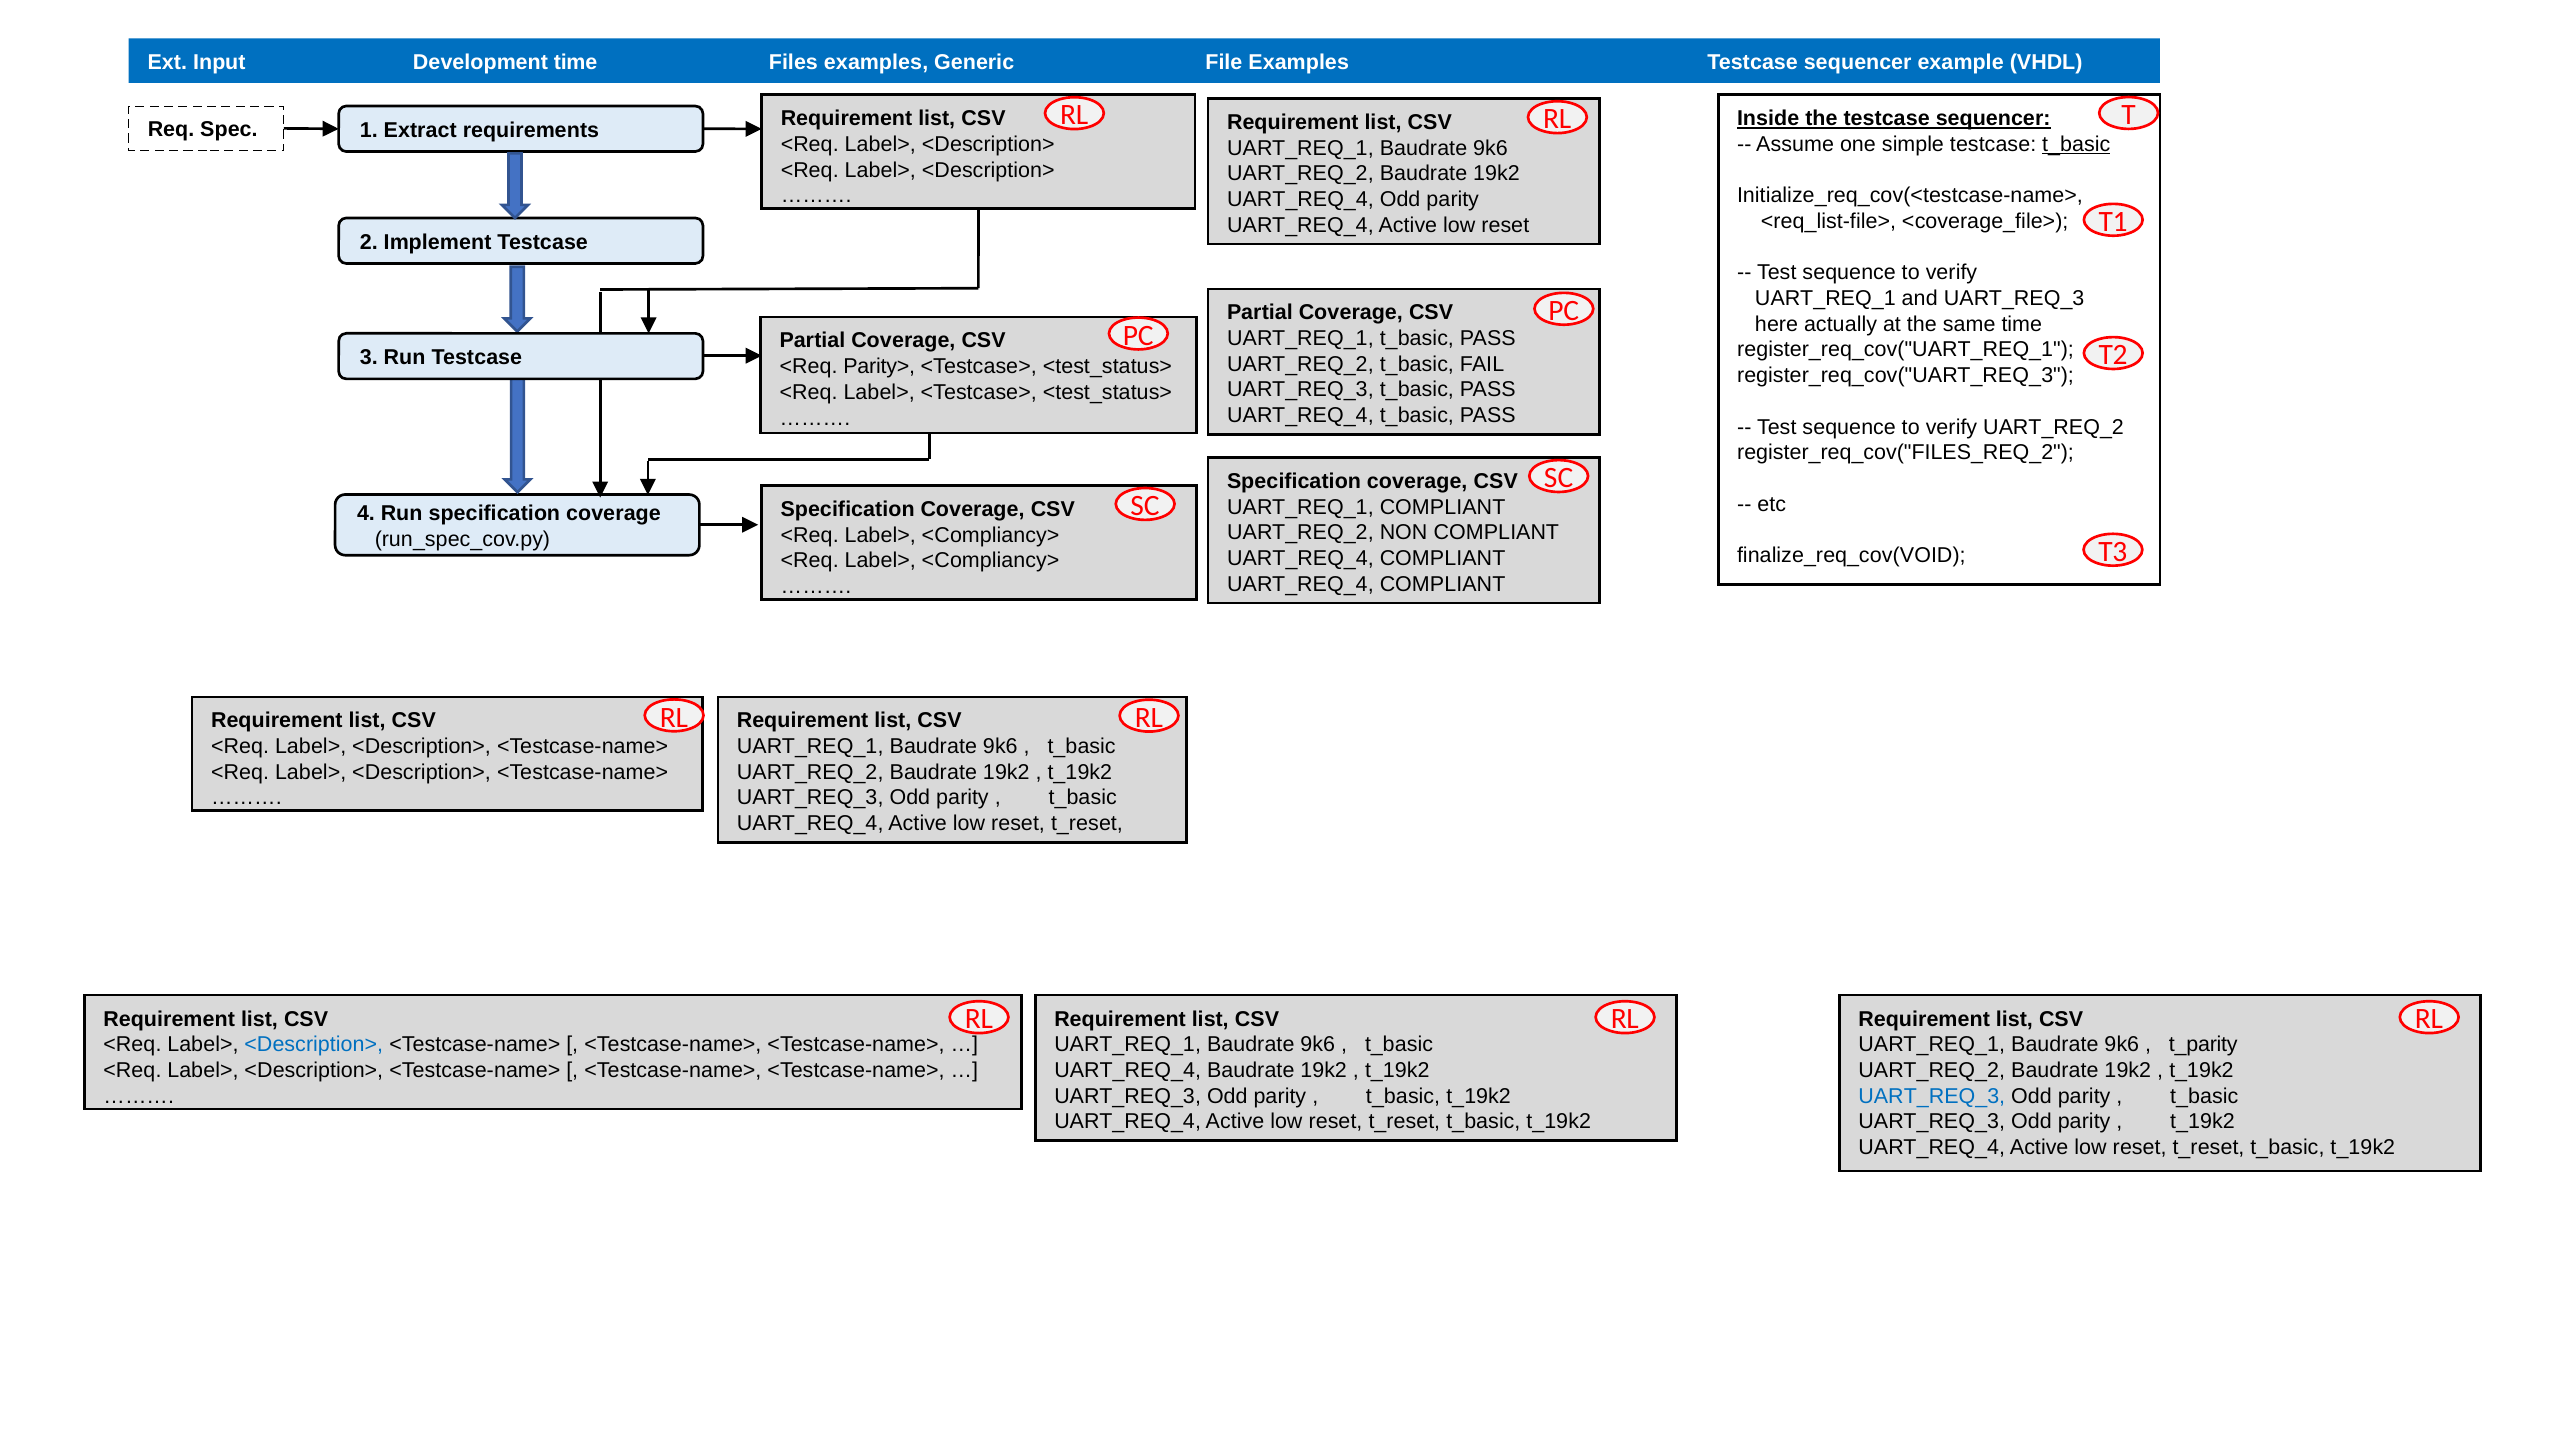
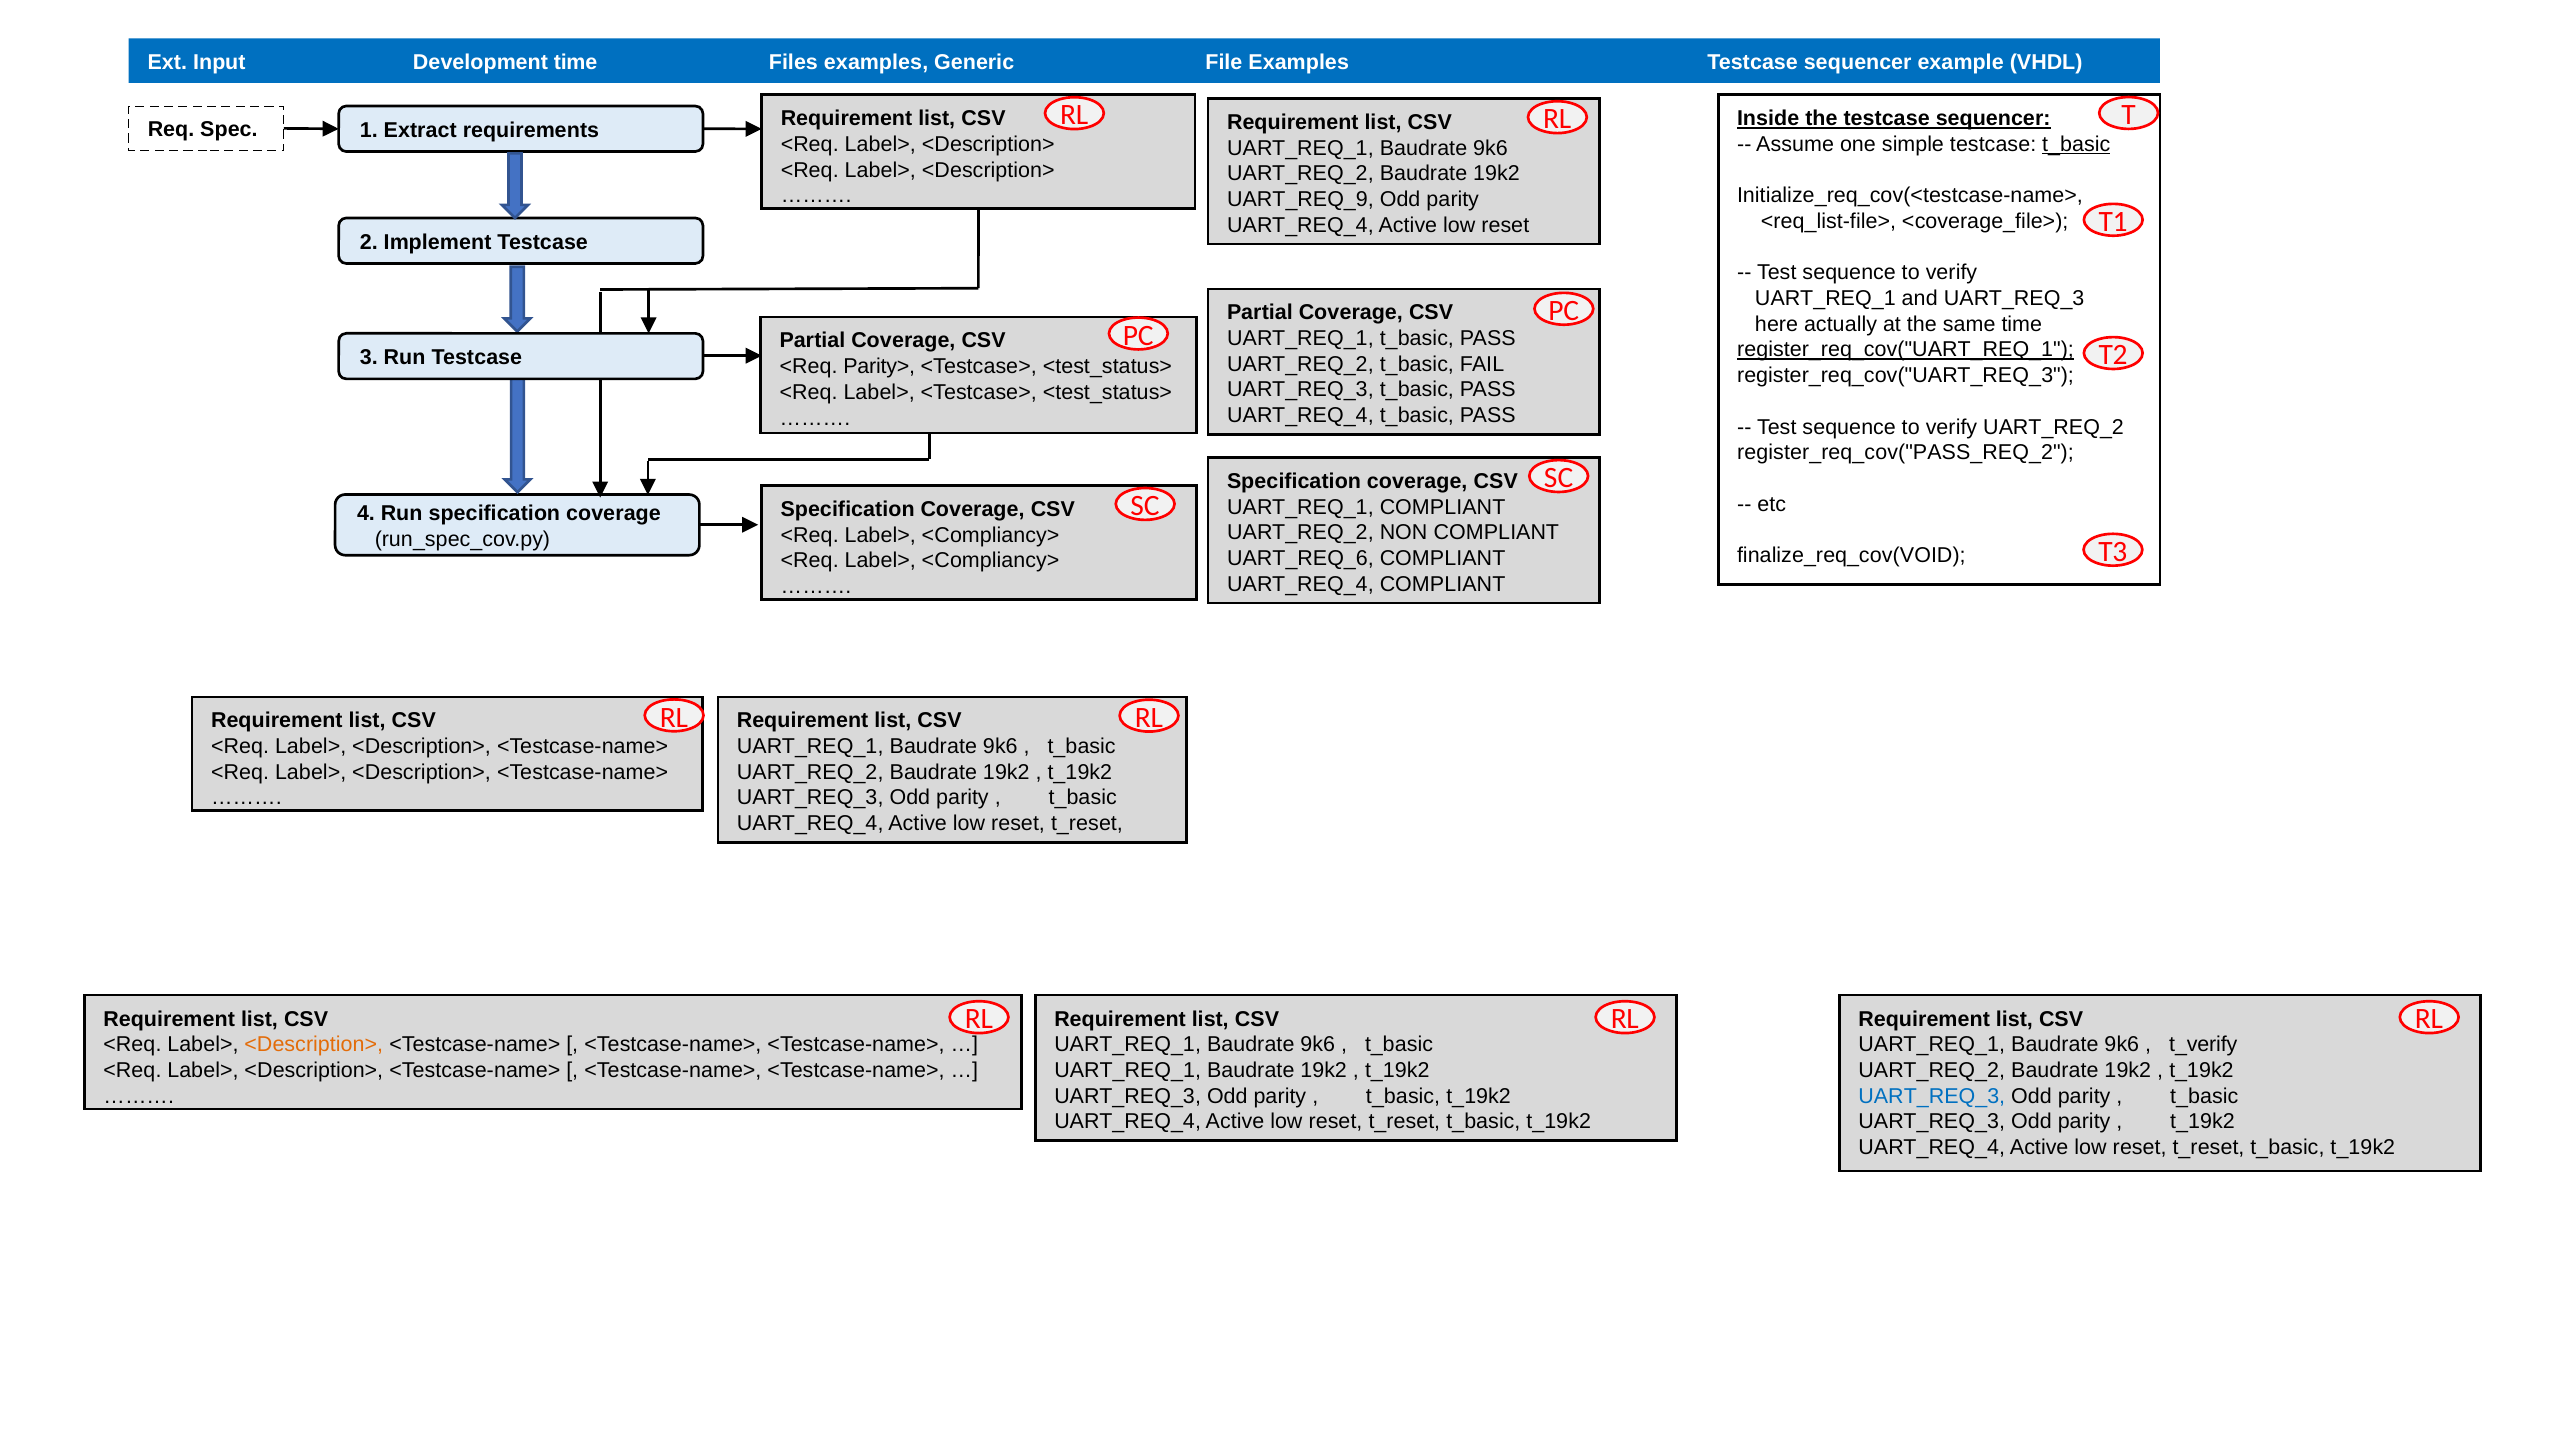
UART_REQ_4: UART_REQ_4 -> UART_REQ_9 (1300, 199)
register_req_cov("UART_REQ_1 underline: none -> present (1906, 350)
register_req_cov("FILES_REQ_2: register_req_cov("FILES_REQ_2 -> register_req_cov("PASS_REQ_2 (1906, 453)
UART_REQ_4: UART_REQ_4 -> UART_REQ_6 (1300, 559)
<Description> colour: blue -> orange (314, 1045)
t_parity: t_parity -> t_verify (2203, 1045)
UART_REQ_4: UART_REQ_4 -> UART_REQ_1 (1128, 1070)
